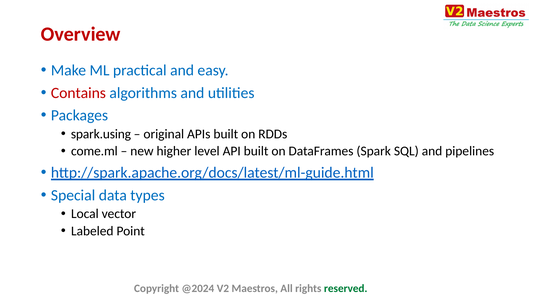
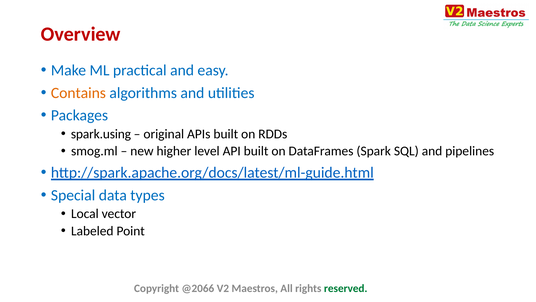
Contains colour: red -> orange (78, 93)
come.ml: come.ml -> smog.ml (94, 151)
@2024: @2024 -> @2066 (198, 288)
